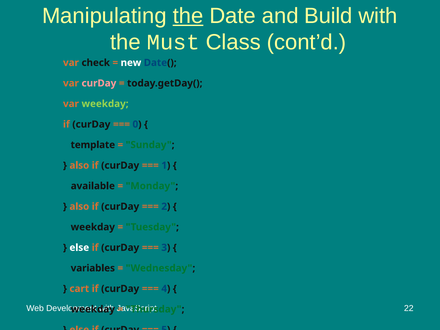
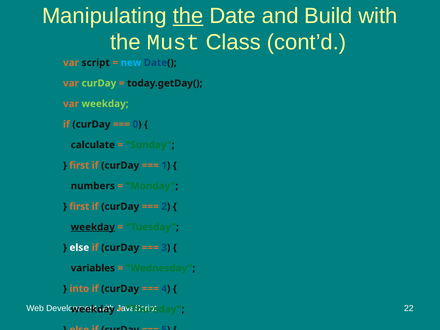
check: check -> script (96, 63)
new colour: white -> light blue (131, 63)
curDay colour: pink -> light green (99, 83)
template: template -> calculate (93, 145)
also: also -> first (79, 165)
available: available -> numbers (93, 186)
also: also -> first (79, 206)
weekday underline: none -> present (93, 227)
cart: cart -> into (79, 289)
